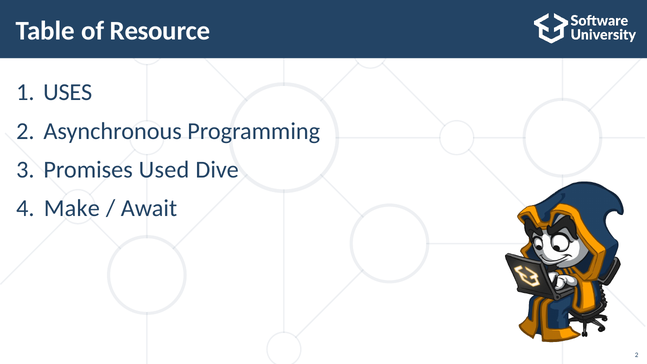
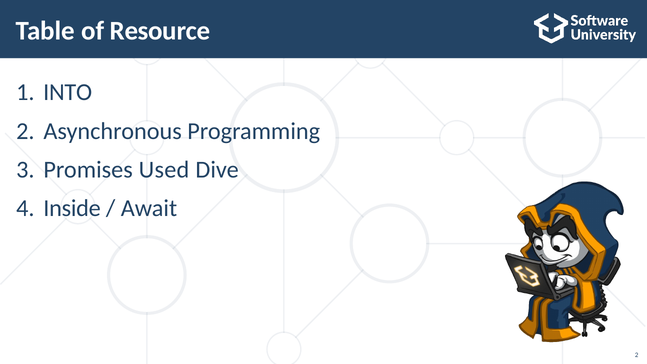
USES: USES -> INTO (68, 92)
Make: Make -> Inside (72, 208)
